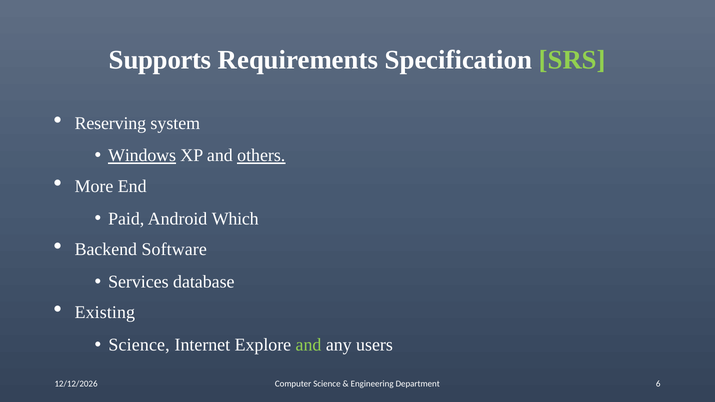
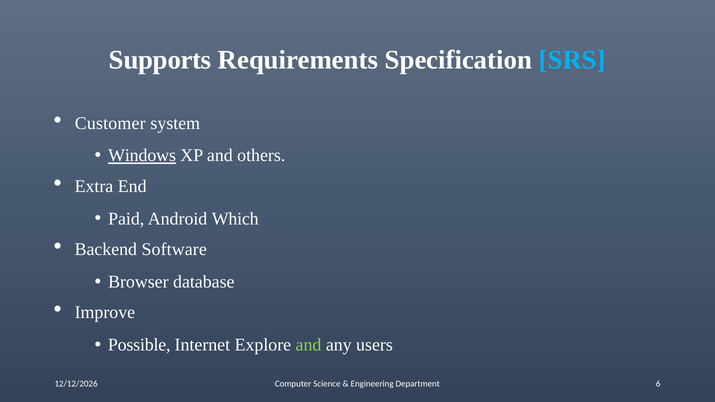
SRS colour: light green -> light blue (572, 60)
Reserving: Reserving -> Customer (110, 123)
others underline: present -> none (261, 156)
More: More -> Extra (94, 186)
Services: Services -> Browser (138, 282)
Existing: Existing -> Improve (105, 313)
Science: Science -> Possible (139, 345)
